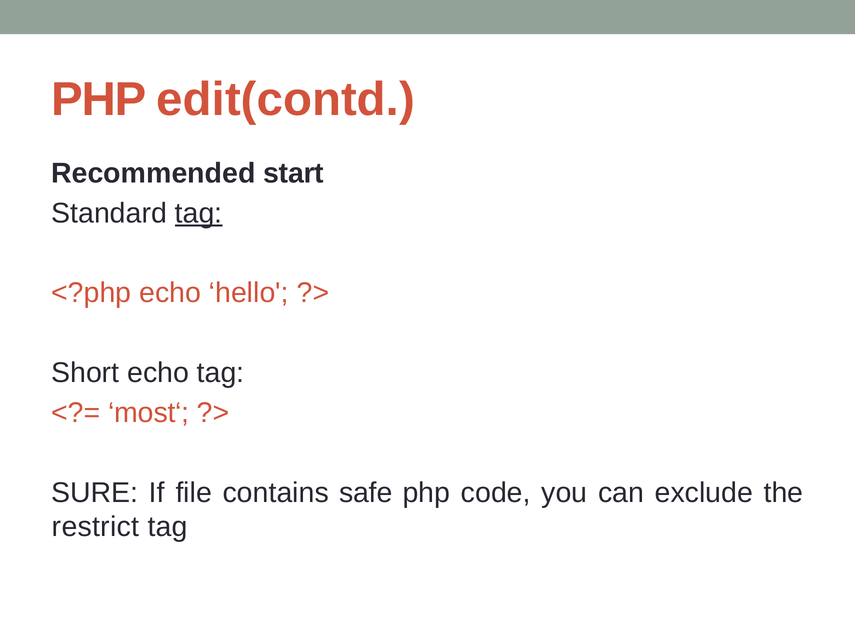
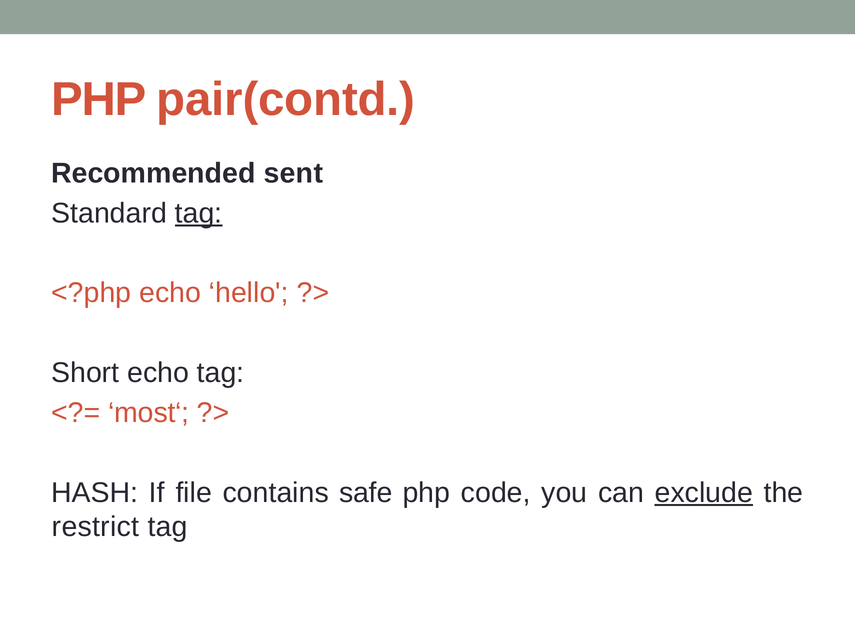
edit(contd: edit(contd -> pair(contd (286, 99)
start: start -> sent (293, 173)
SURE: SURE -> HASH (95, 492)
exclude underline: none -> present (704, 492)
